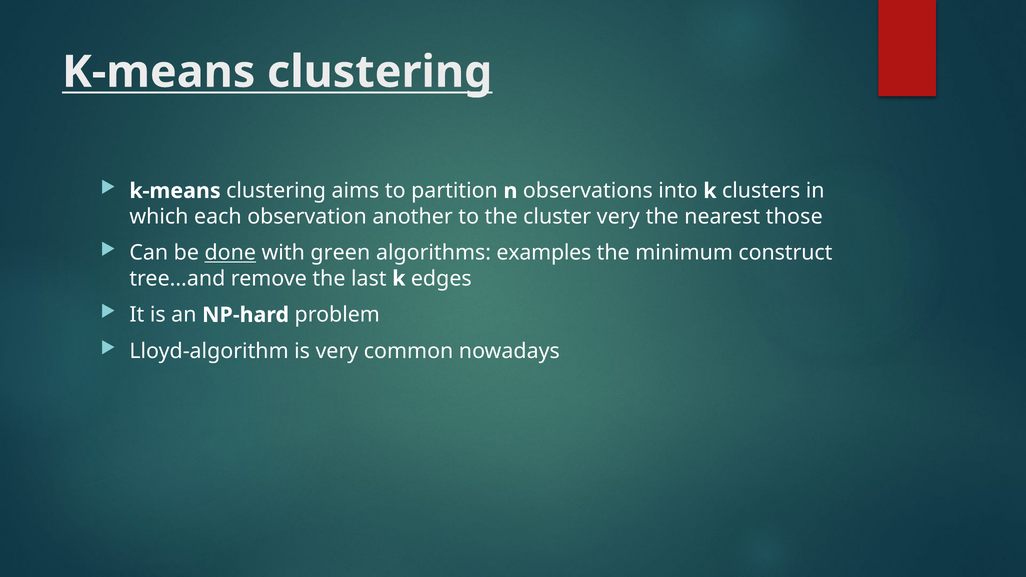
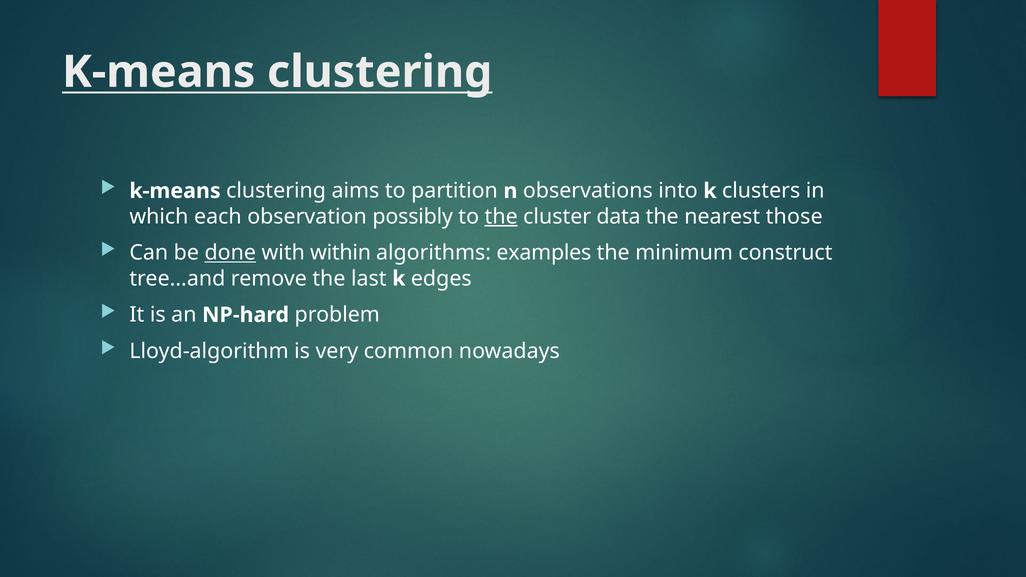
another: another -> possibly (413, 217)
the underline: none -> present (501, 217)
cluster very: very -> data (619, 217)
green: green -> within (341, 253)
